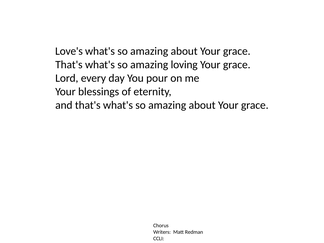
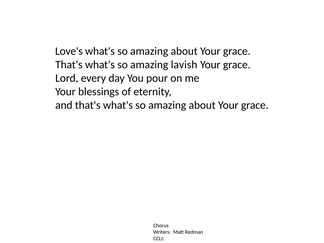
loving: loving -> lavish (184, 65)
